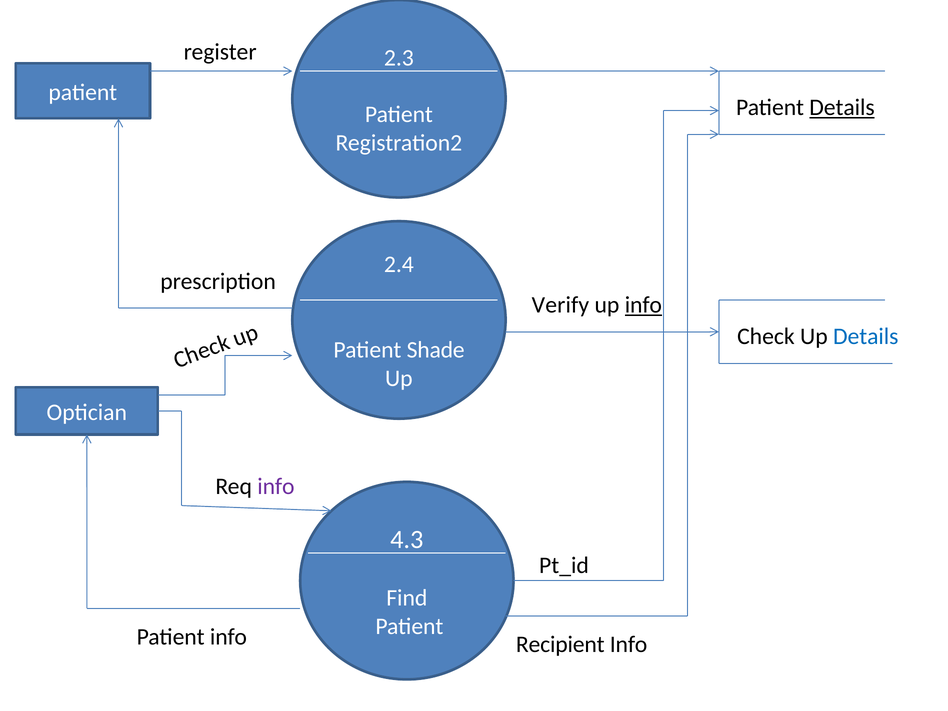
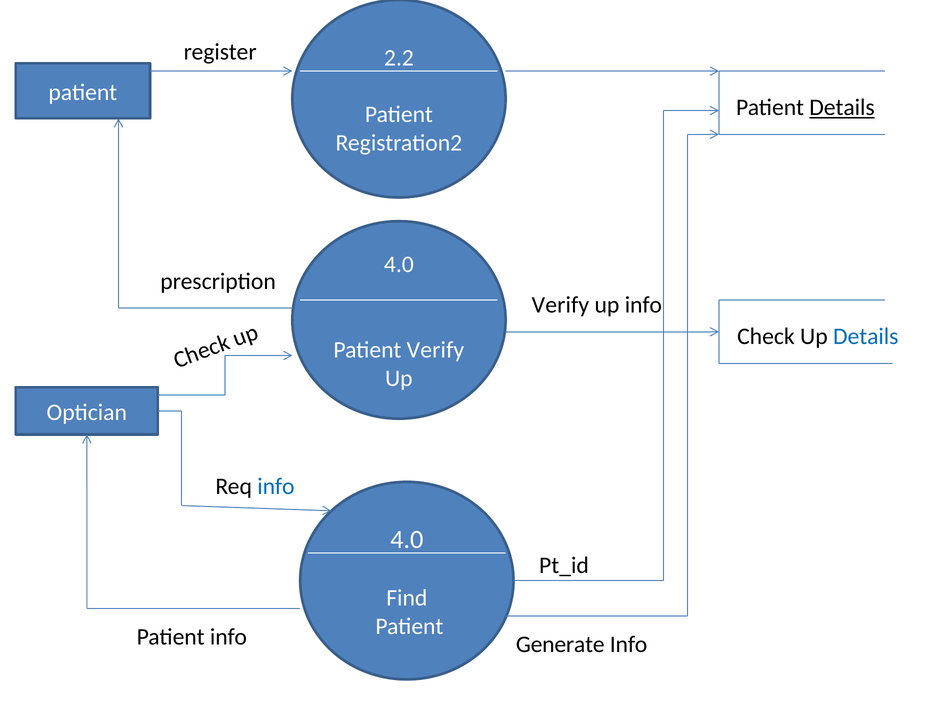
2.3: 2.3 -> 2.2 (399, 58)
2.4: 2.4 -> 4.0 (399, 265)
info underline: present -> none (643, 305)
Patient Shade: Shade -> Verify (435, 350)
info colour: purple -> blue (276, 487)
4.3: 4.3 -> 4.0 (407, 540)
Recipient: Recipient -> Generate (560, 645)
